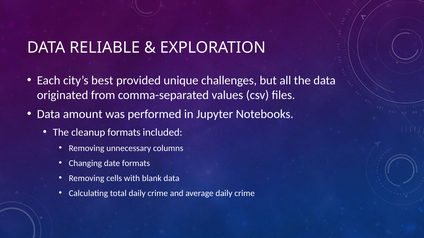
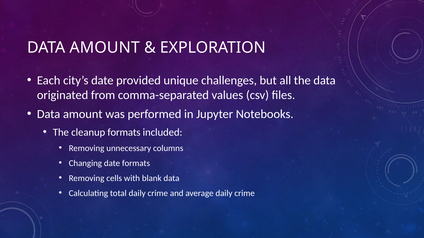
RELIABLE: RELIABLE -> AMOUNT (105, 48)
city’s best: best -> date (102, 80)
